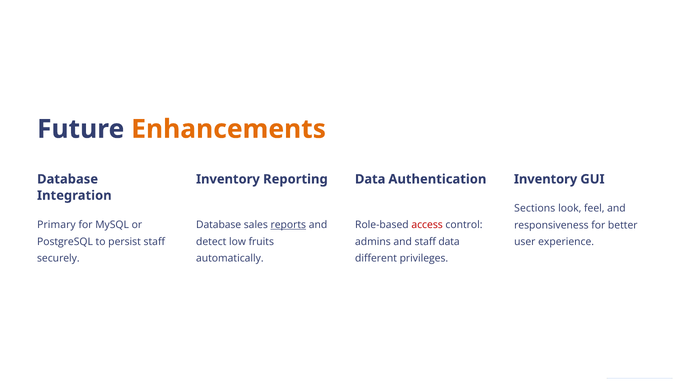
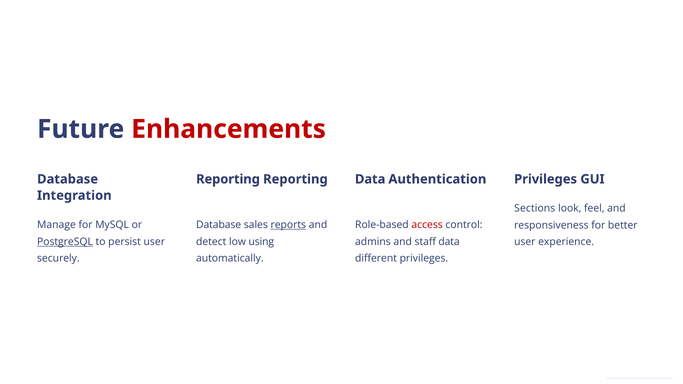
Enhancements colour: orange -> red (229, 129)
Inventory: Inventory -> Privileges (546, 179)
Inventory: Inventory -> Reporting (228, 179)
Primary: Primary -> Manage (56, 225)
PostgreSQL underline: none -> present (65, 242)
persist staff: staff -> user (154, 242)
fruits: fruits -> using (261, 242)
